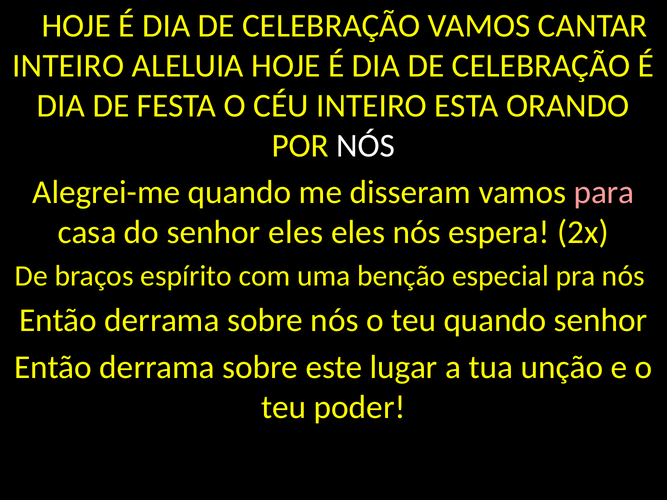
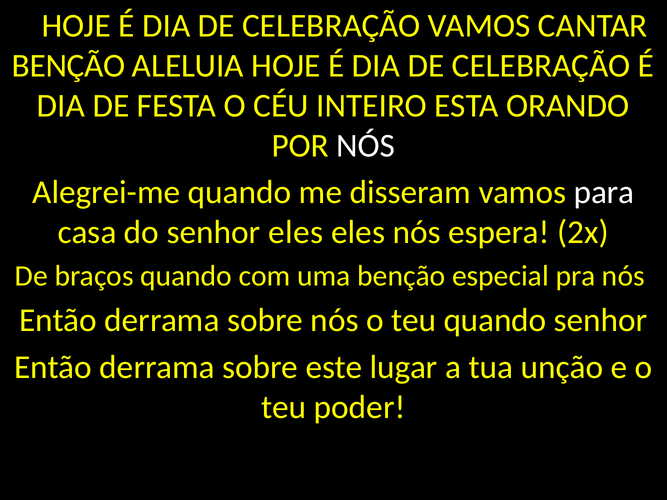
INTEIRO: INTEIRO -> BENÇÃO (69, 66)
para colour: pink -> white (604, 192)
braços espírito: espírito -> quando (186, 276)
